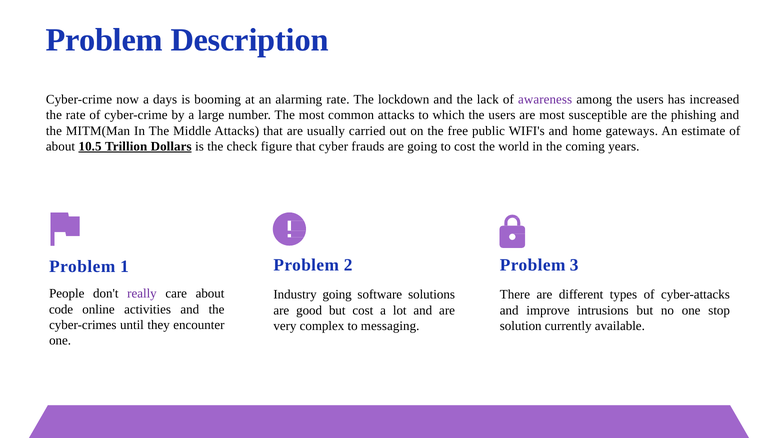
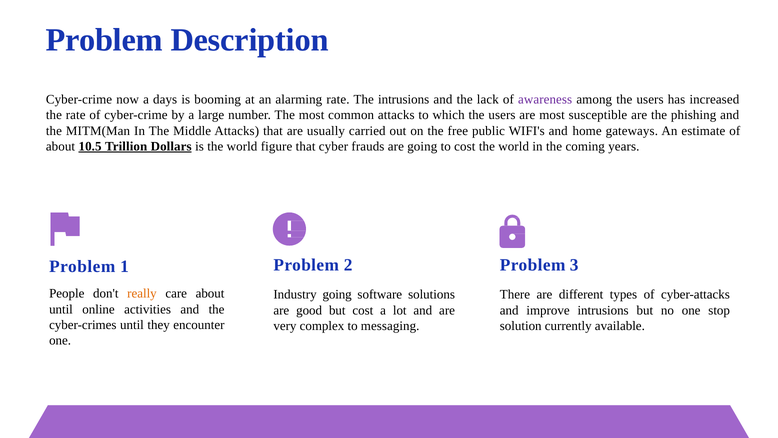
The lockdown: lockdown -> intrusions (404, 100)
is the check: check -> world (242, 146)
really colour: purple -> orange (142, 293)
code: code -> until (61, 309)
